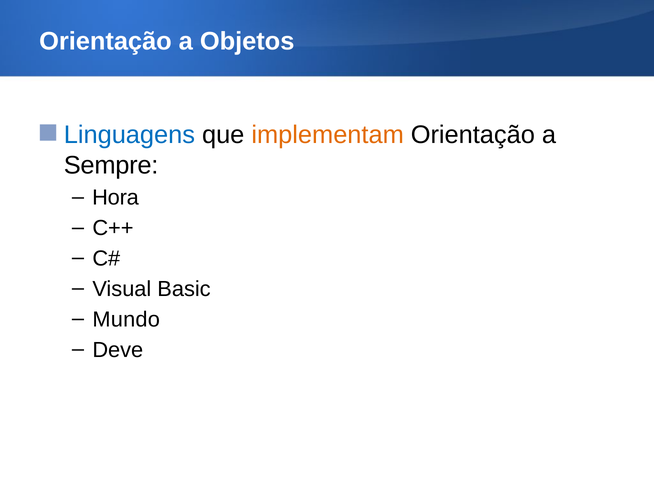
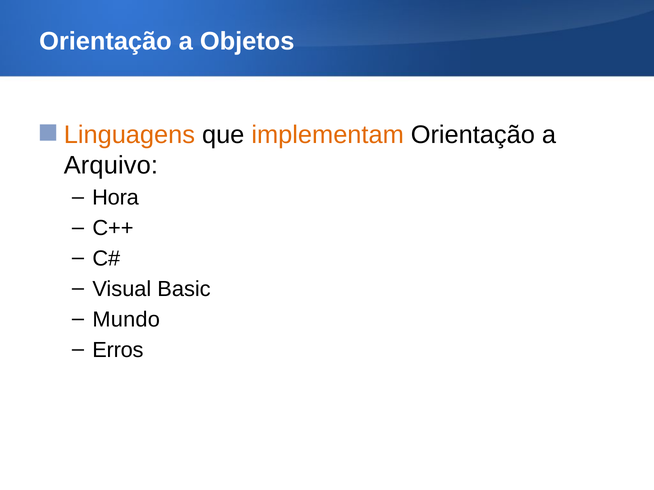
Linguagens colour: blue -> orange (129, 135)
Sempre: Sempre -> Arquivo (111, 165)
Deve: Deve -> Erros (118, 350)
